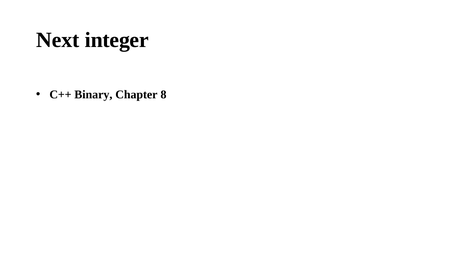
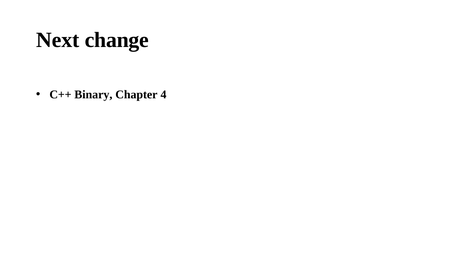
integer: integer -> change (117, 40)
8: 8 -> 4 (163, 94)
